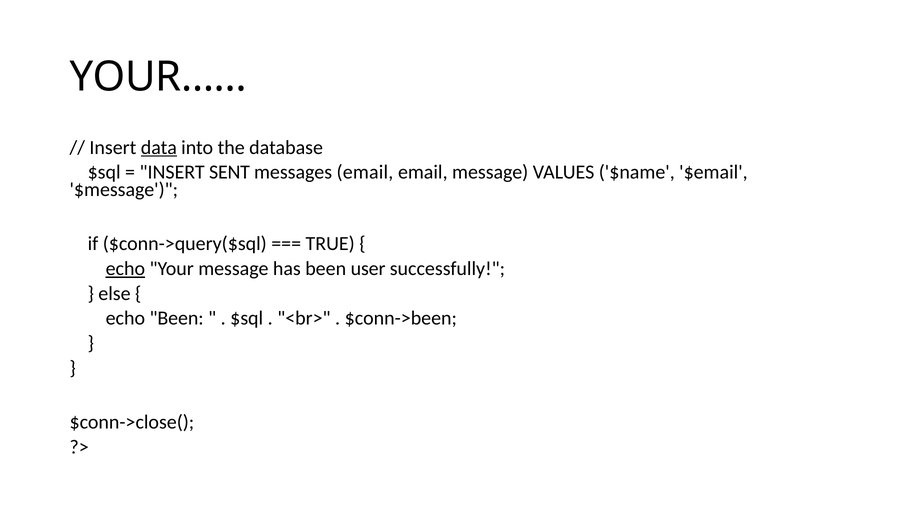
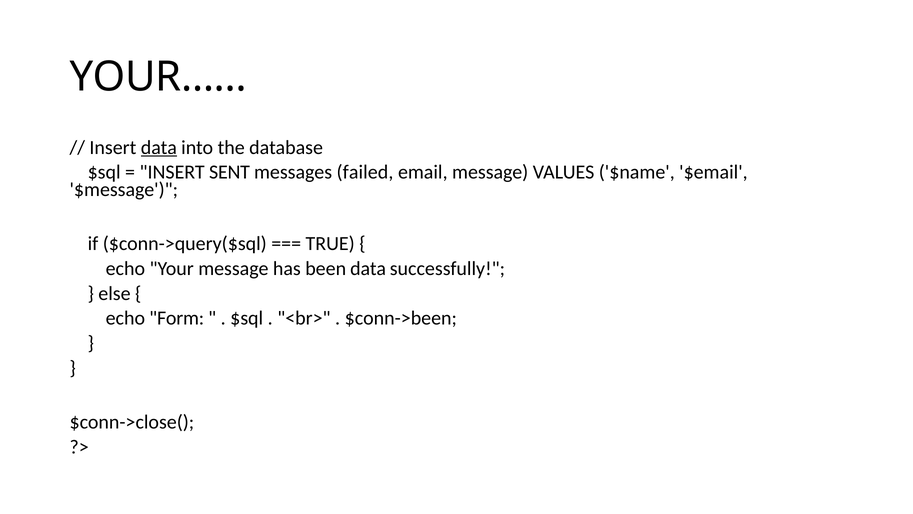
messages email: email -> failed (365, 172)
echo underline: present -> none (125, 268)
been user: user -> data (368, 268)
echo Been: Been -> Form (177, 318)
